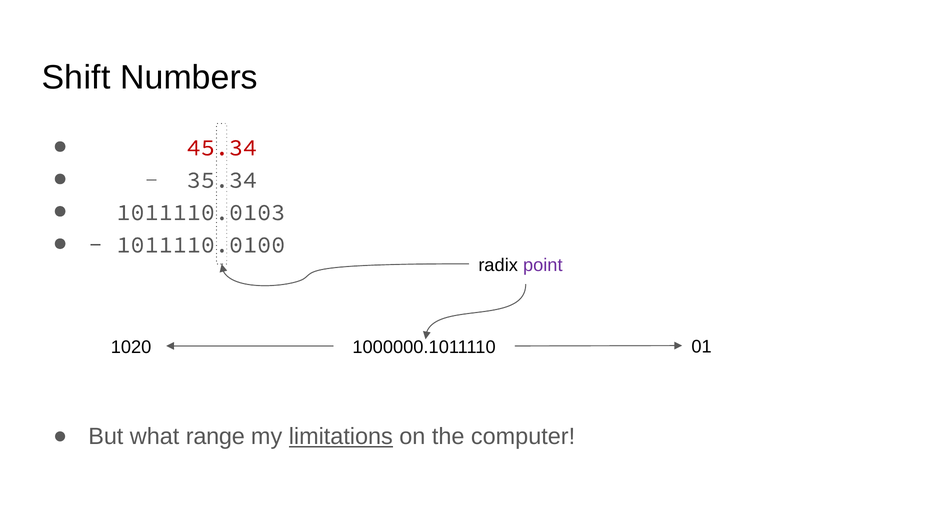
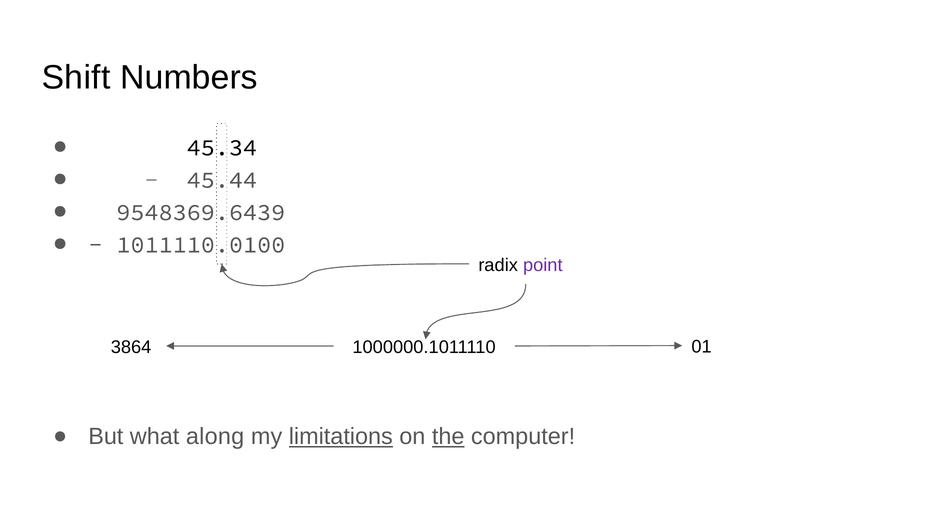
45.34 colour: red -> black (222, 148)
35.34: 35.34 -> 45.44 (222, 180)
1011110.0103: 1011110.0103 -> 9548369.6439 (201, 212)
1020: 1020 -> 3864 (131, 347)
range: range -> along (215, 436)
the underline: none -> present (448, 436)
